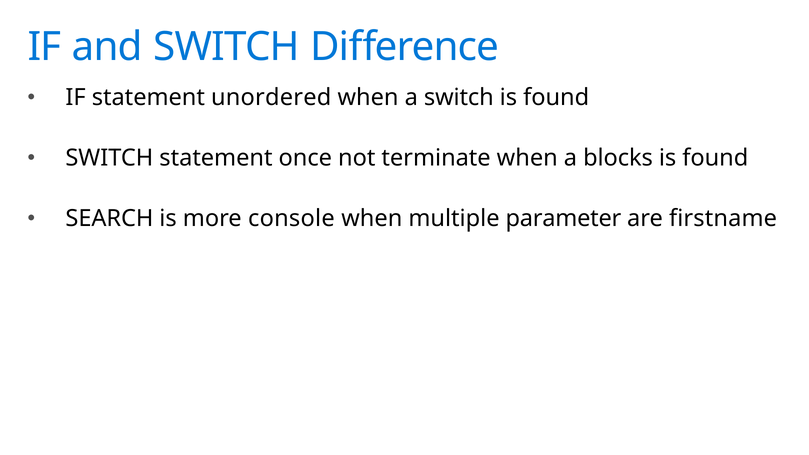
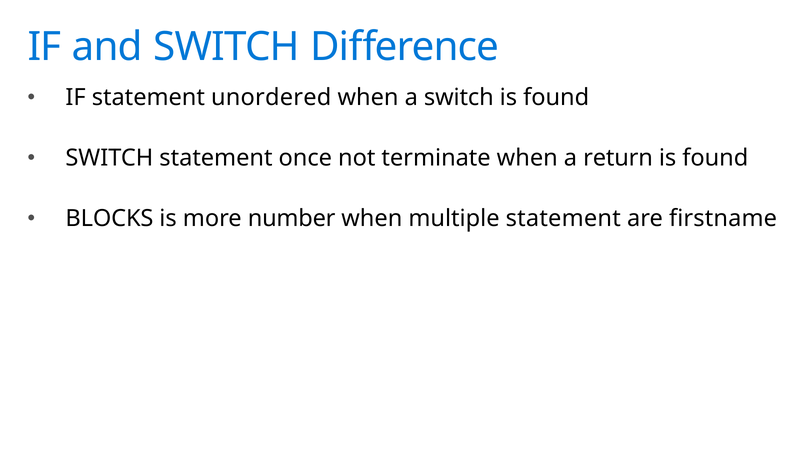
blocks: blocks -> return (618, 158)
SEARCH: SEARCH -> BLOCKS (109, 218)
console: console -> number (292, 218)
multiple parameter: parameter -> statement (563, 218)
